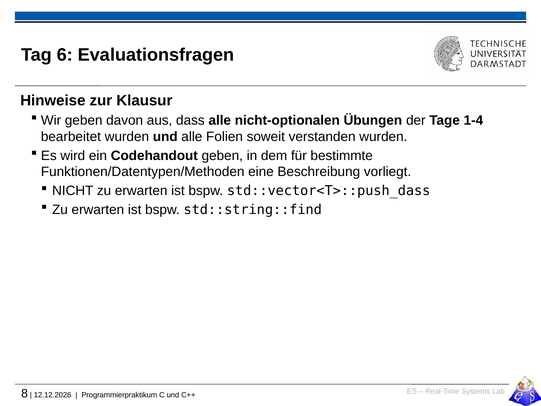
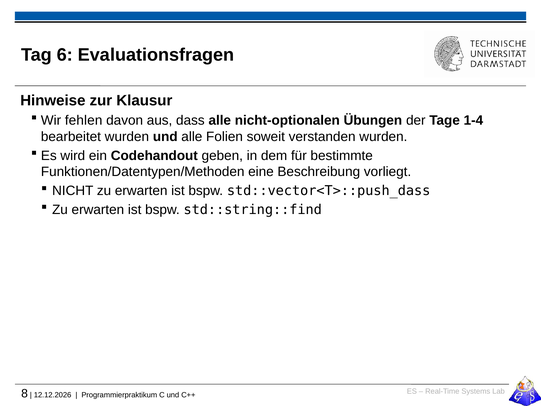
Wir geben: geben -> fehlen (84, 120)
